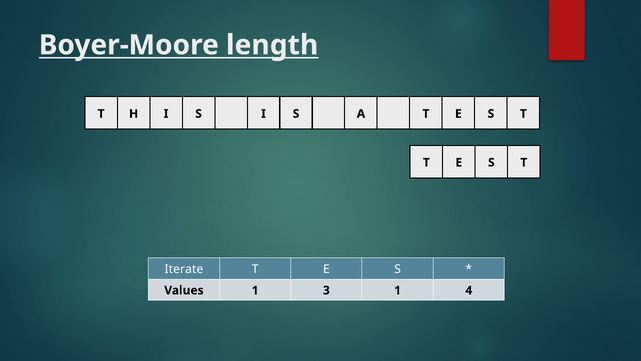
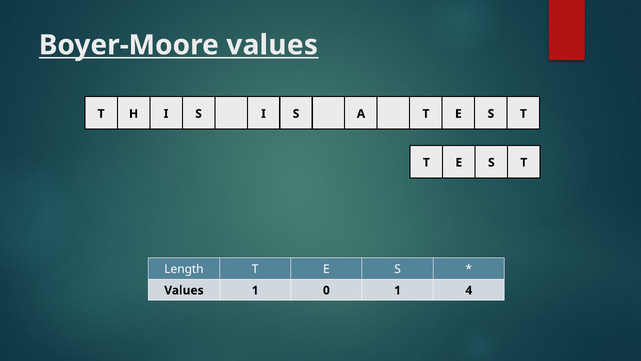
Boyer-Moore length: length -> values (272, 45)
Iterate: Iterate -> Length (184, 269)
3: 3 -> 0 (326, 290)
